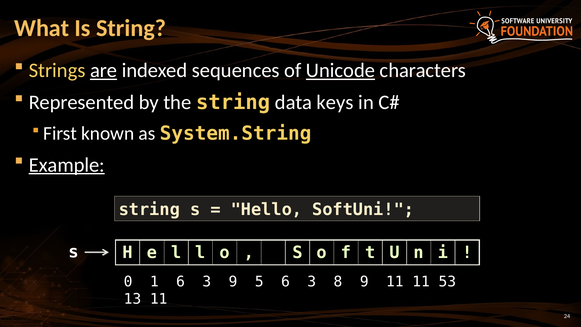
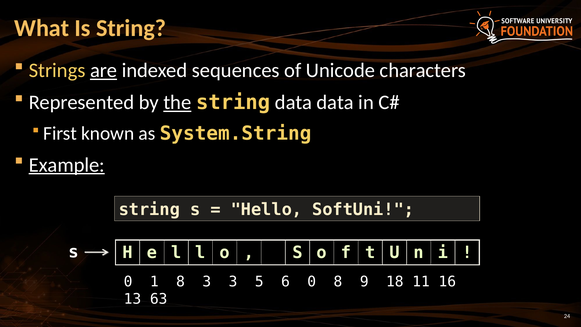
Unicode underline: present -> none (341, 70)
the underline: none -> present (177, 102)
data keys: keys -> data (335, 102)
1 6: 6 -> 8 (181, 281)
3 9: 9 -> 3 (233, 281)
5 6 3: 3 -> 0 (312, 281)
9 11: 11 -> 18 (395, 281)
53: 53 -> 16 (447, 281)
13 11: 11 -> 63 (159, 299)
